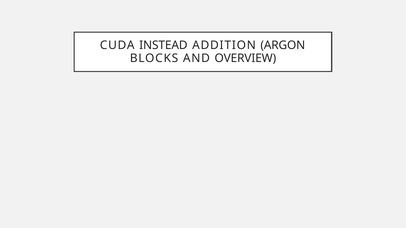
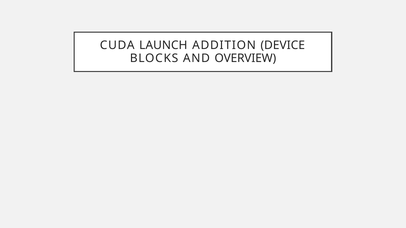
INSTEAD: INSTEAD -> LAUNCH (163, 45)
ARGON: ARGON -> DEVICE (283, 45)
